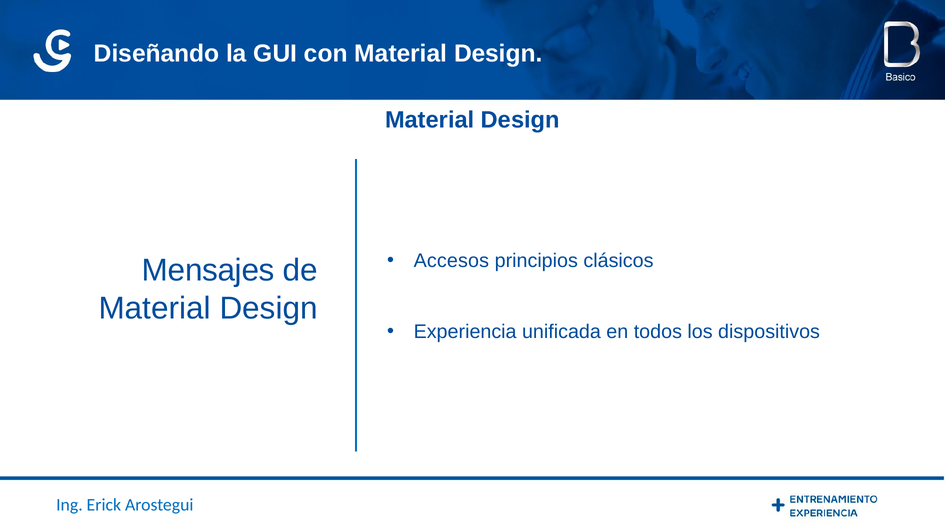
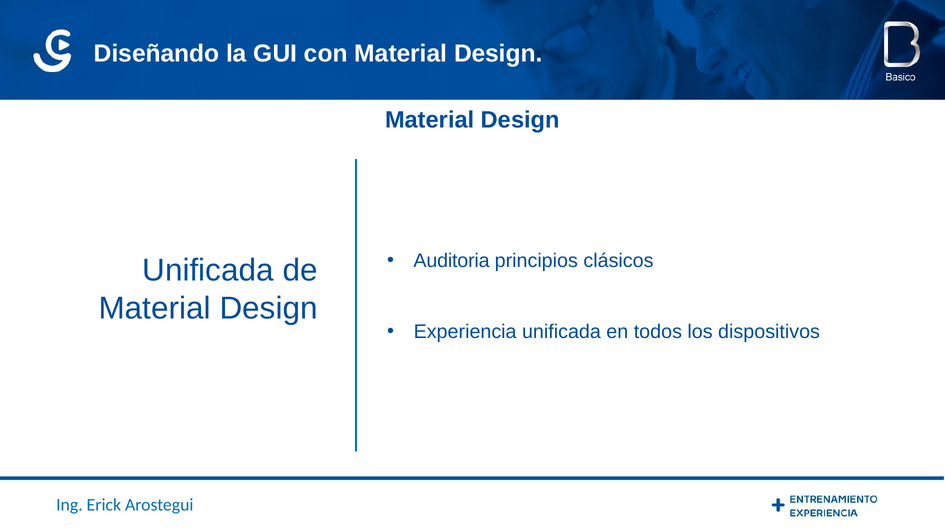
Accesos: Accesos -> Auditoria (452, 261)
Mensajes: Mensajes -> Unificada (208, 270)
